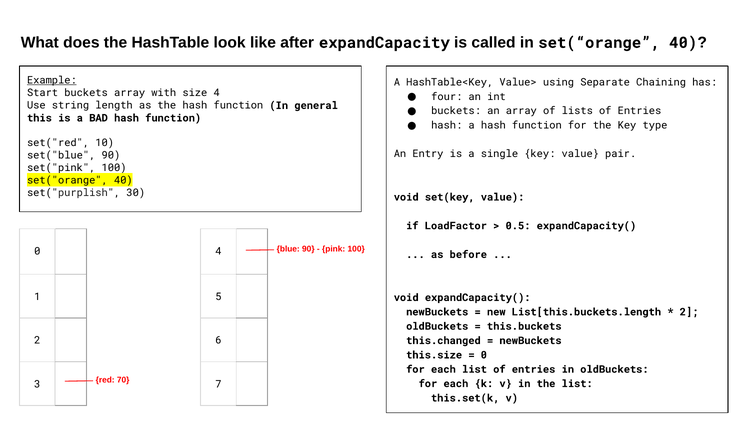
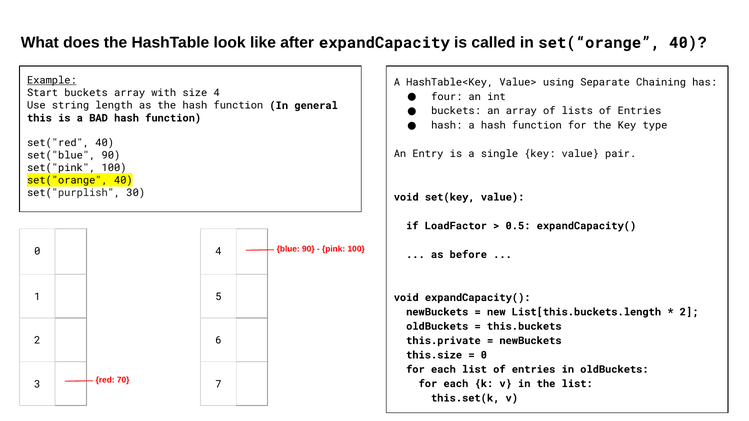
set("red 10: 10 -> 40 (105, 143)
this.changed: this.changed -> this.private (443, 341)
